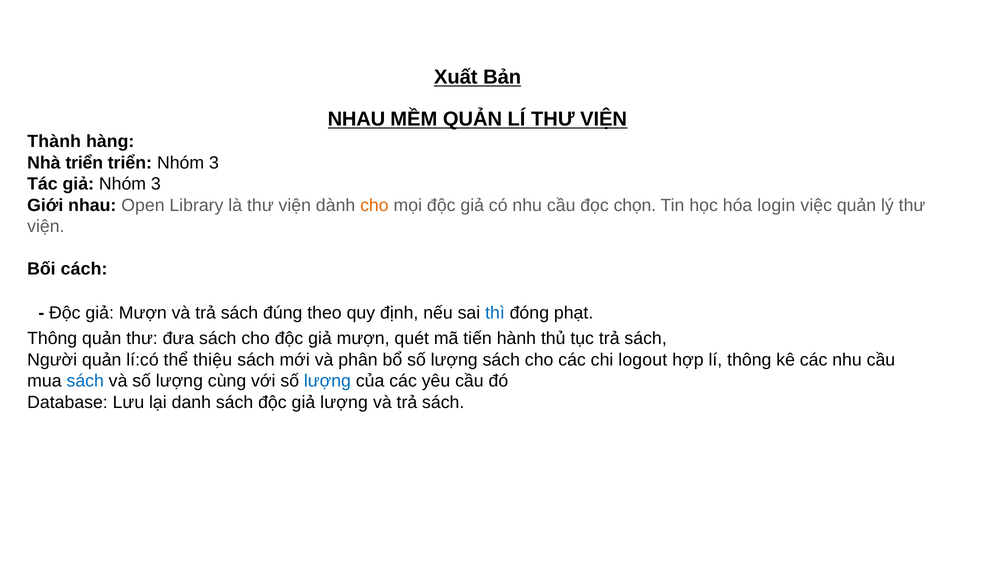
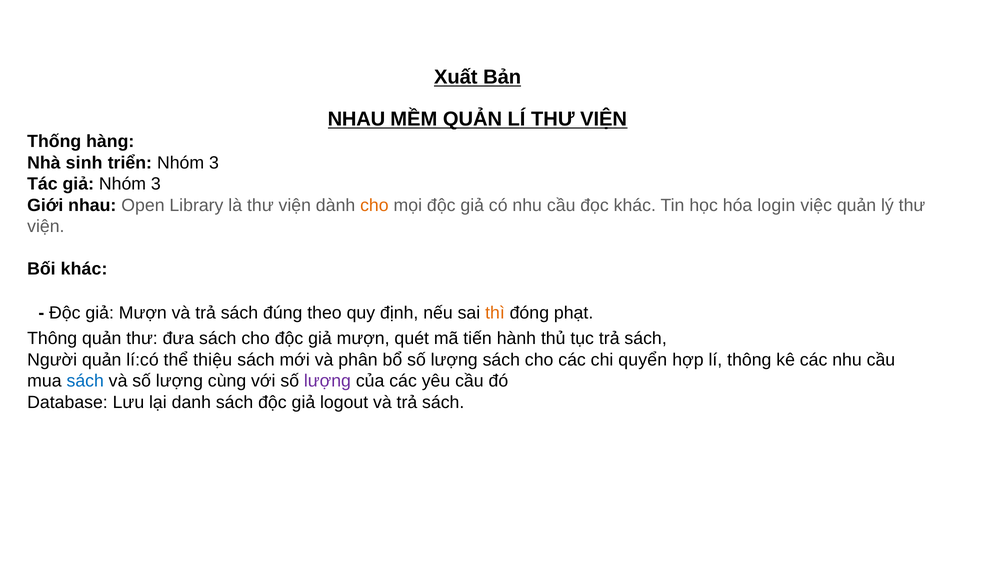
Thành: Thành -> Thống (54, 142)
Nhà triển: triển -> sinh (84, 163)
đọc chọn: chọn -> khác (635, 205)
Bối cách: cách -> khác (84, 269)
thì colour: blue -> orange (495, 313)
logout: logout -> quyển (643, 360)
lượng colour: blue -> purple (327, 381)
giả lượng: lượng -> logout (344, 402)
